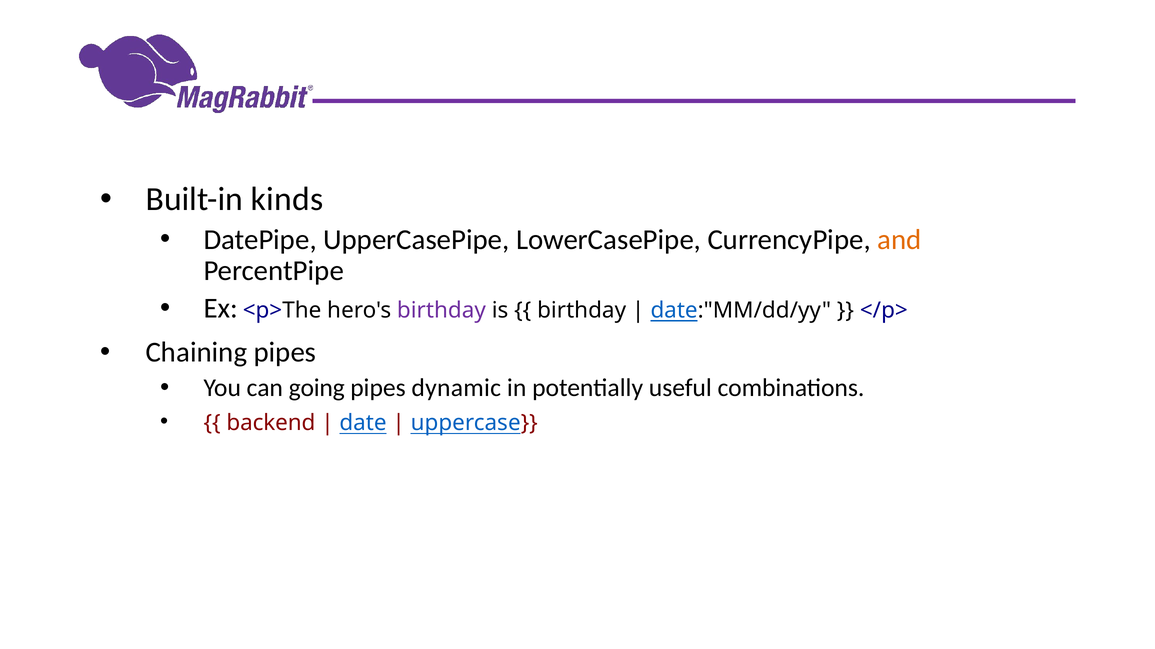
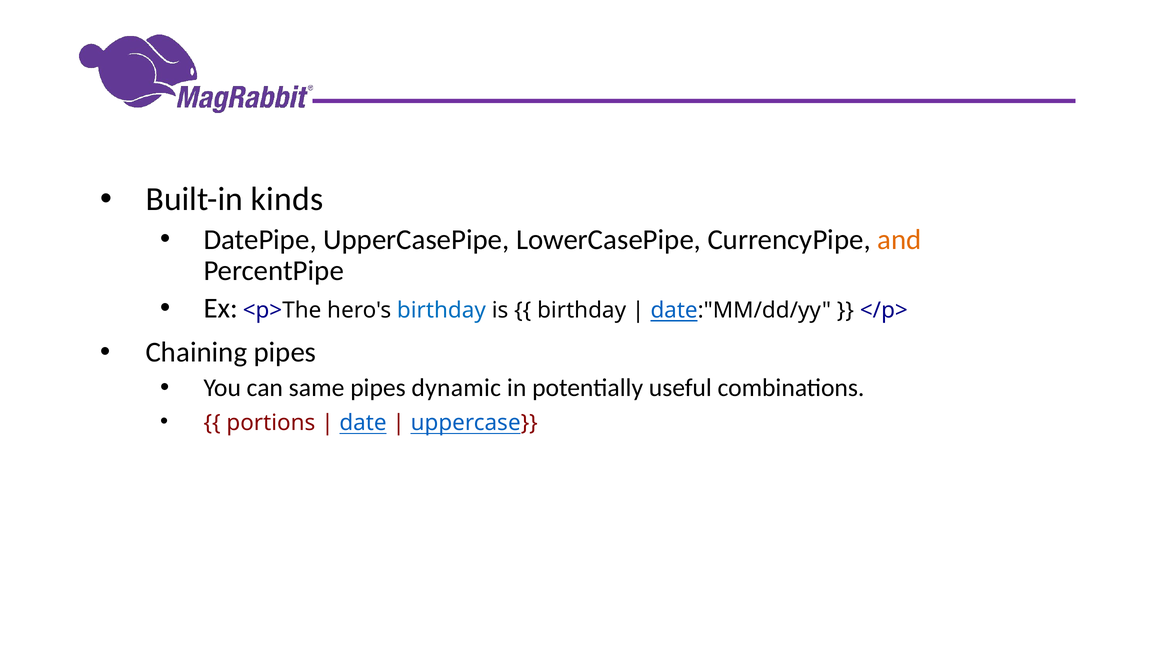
birthday colour: purple -> blue (441, 311)
going: going -> same (317, 388)
backend: backend -> portions (271, 424)
